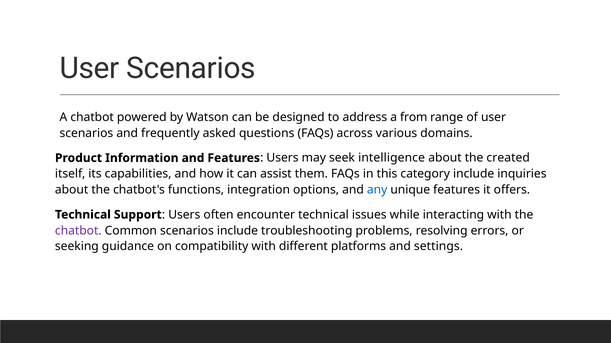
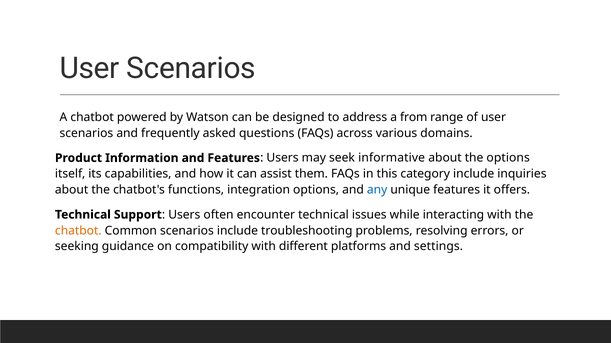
intelligence: intelligence -> informative (392, 158)
the created: created -> options (508, 158)
chatbot colour: purple -> orange (78, 231)
